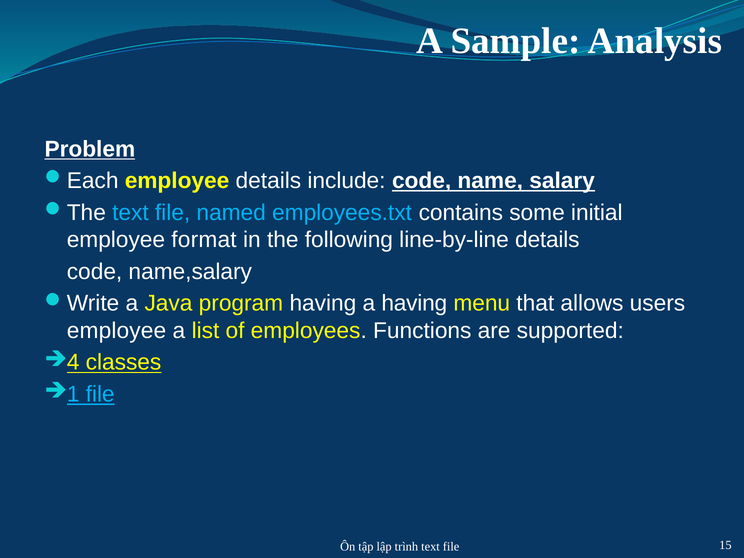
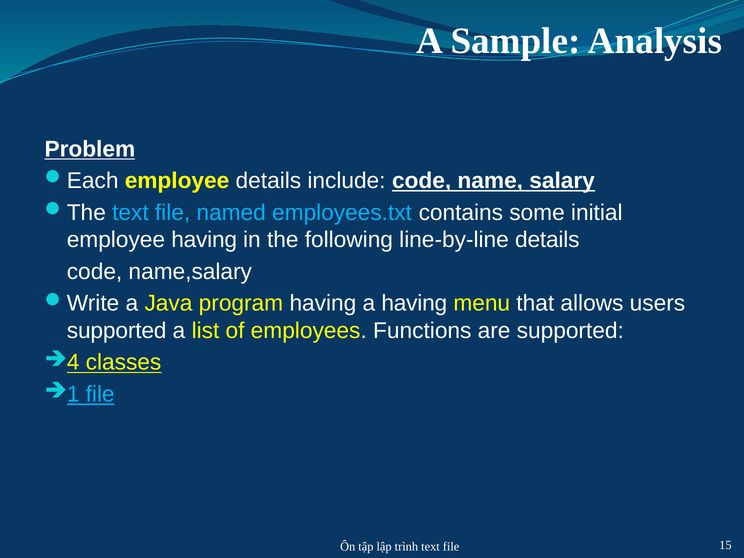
employee format: format -> having (204, 240)
employee: employee -> supported (117, 331)
